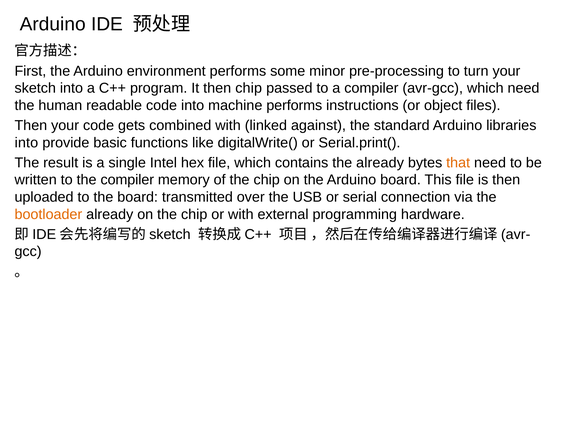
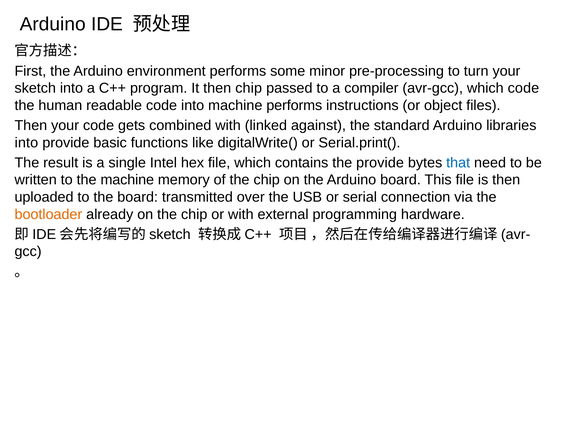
which need: need -> code (523, 88)
the already: already -> provide (380, 163)
that colour: orange -> blue (458, 163)
the compiler: compiler -> machine (127, 180)
